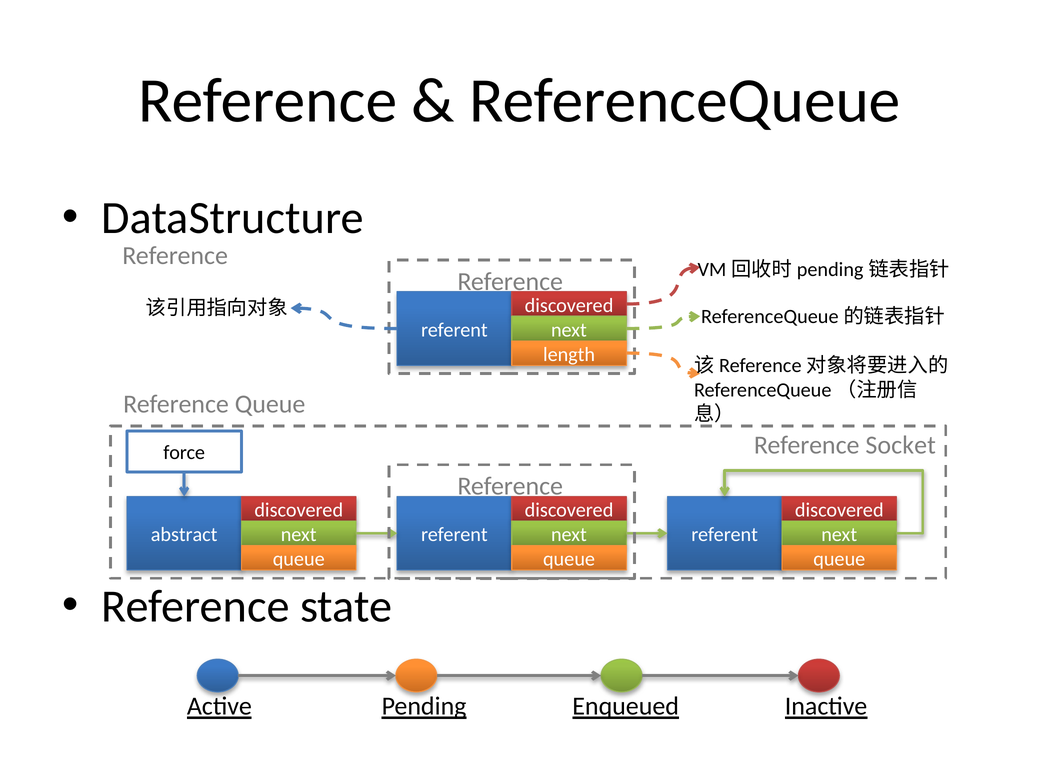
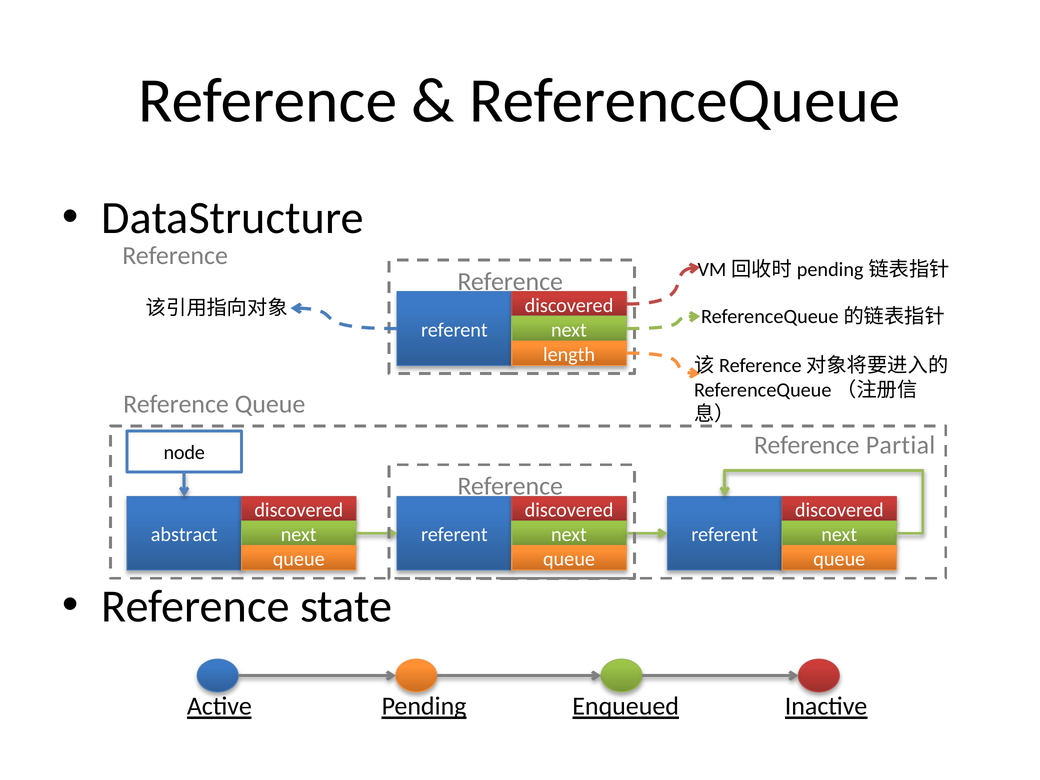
Socket: Socket -> Partial (901, 445)
force: force -> node (184, 453)
